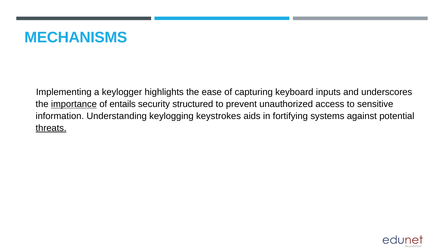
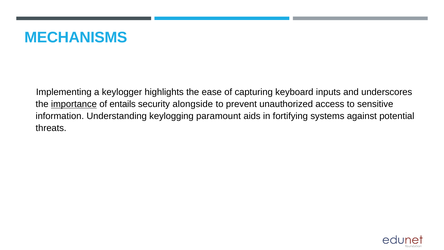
structured: structured -> alongside (193, 104)
keystrokes: keystrokes -> paramount (219, 116)
threats underline: present -> none (51, 128)
